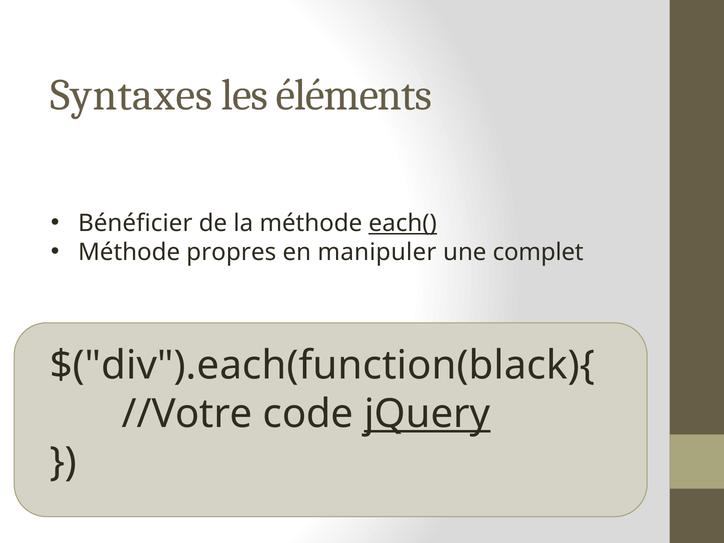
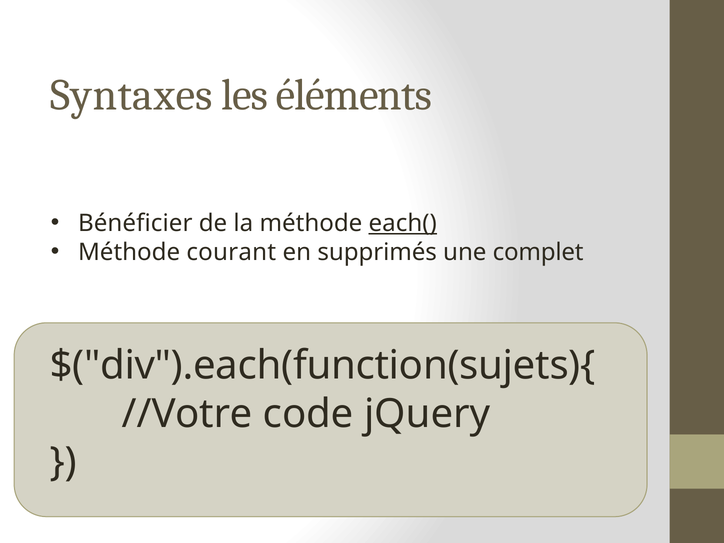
propres: propres -> courant (231, 252)
manipuler: manipuler -> supprimés (377, 252)
$("div").each(function(black){: $("div").each(function(black){ -> $("div").each(function(sujets){ (323, 366)
jQuery underline: present -> none (427, 414)
